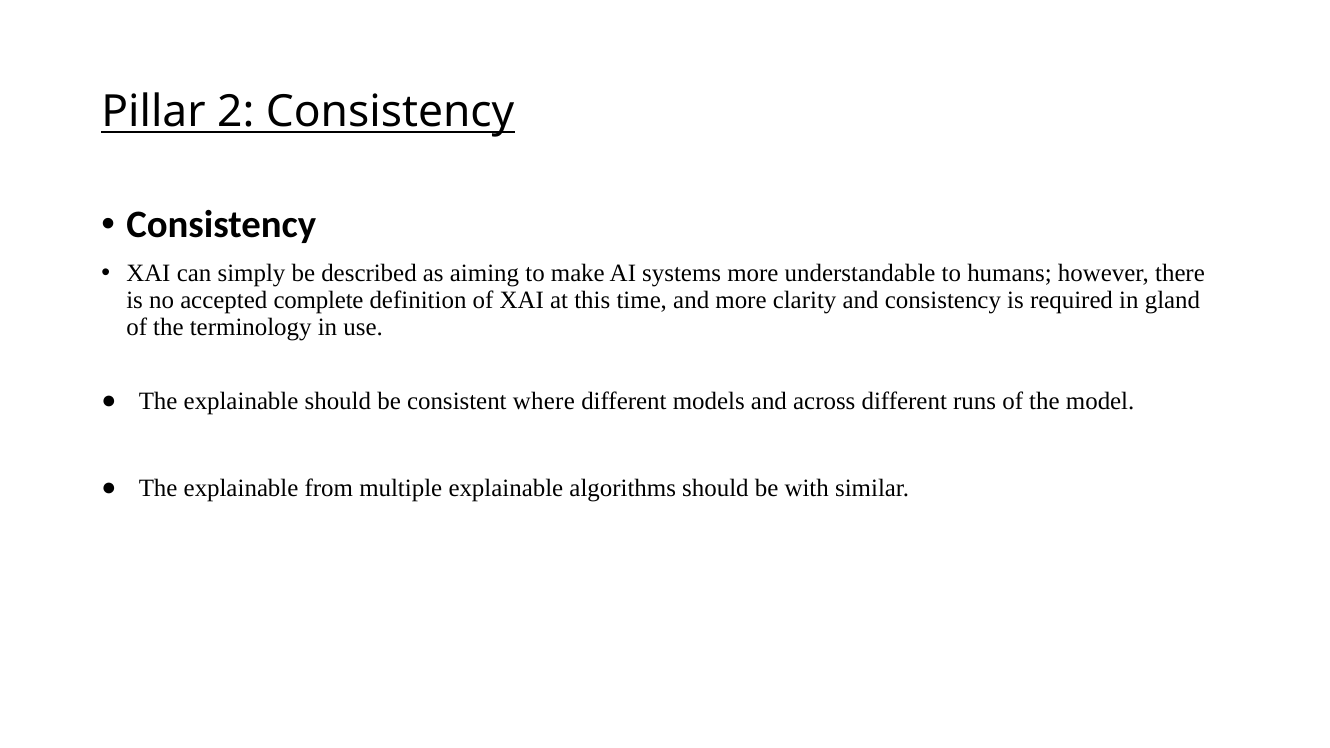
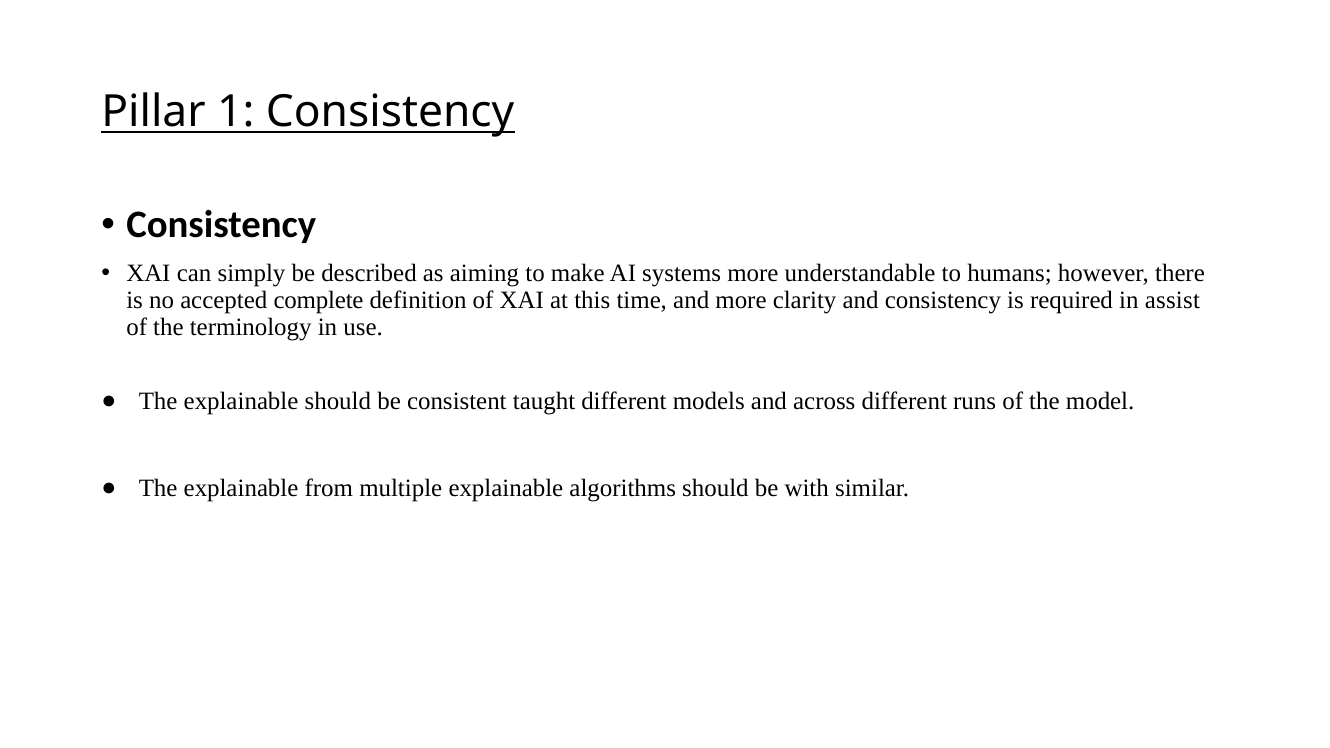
2: 2 -> 1 (236, 112)
gland: gland -> assist (1172, 300)
where: where -> taught (544, 401)
